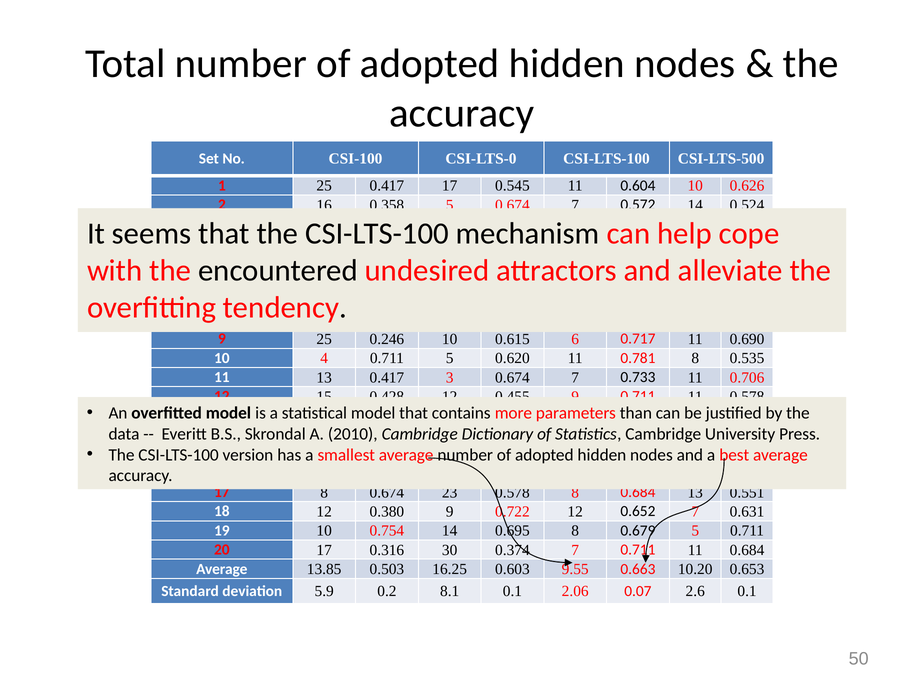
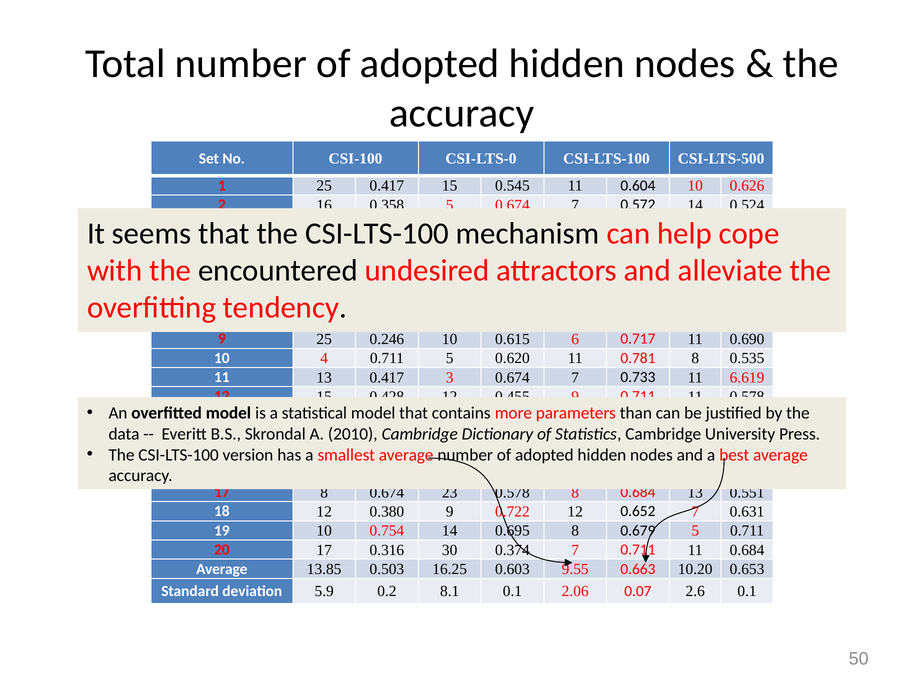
0.417 17: 17 -> 15 (450, 186)
11 0.706: 0.706 -> 6.619 (747, 378)
